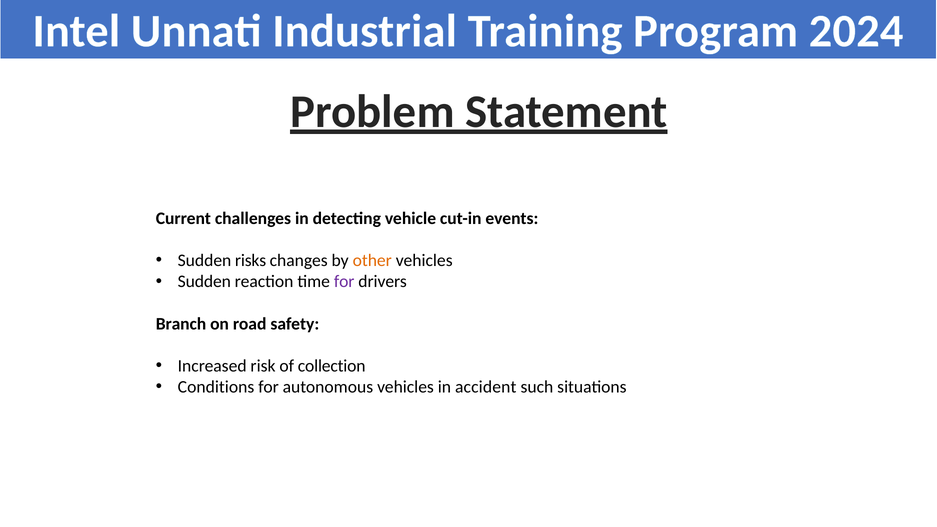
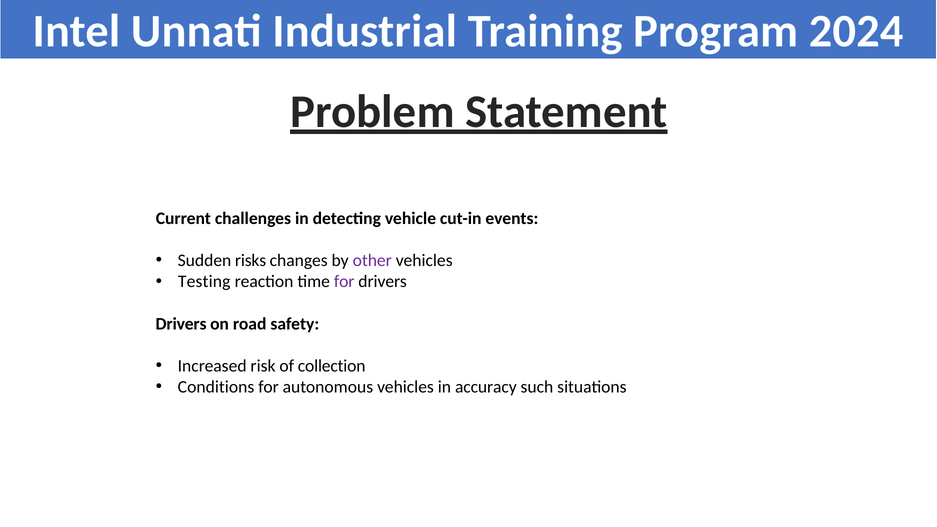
other colour: orange -> purple (372, 261)
Sudden: Sudden -> Testing (204, 282)
Branch: Branch -> Drivers (181, 324)
accident: accident -> accuracy (486, 387)
